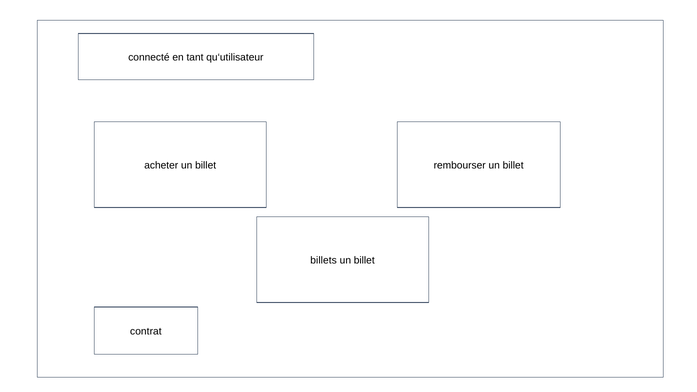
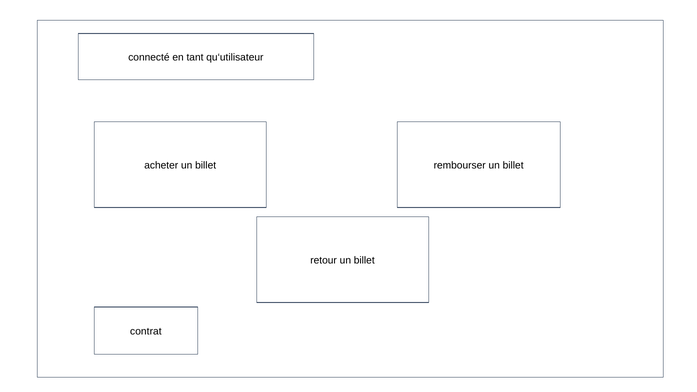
billets: billets -> retour (324, 260)
